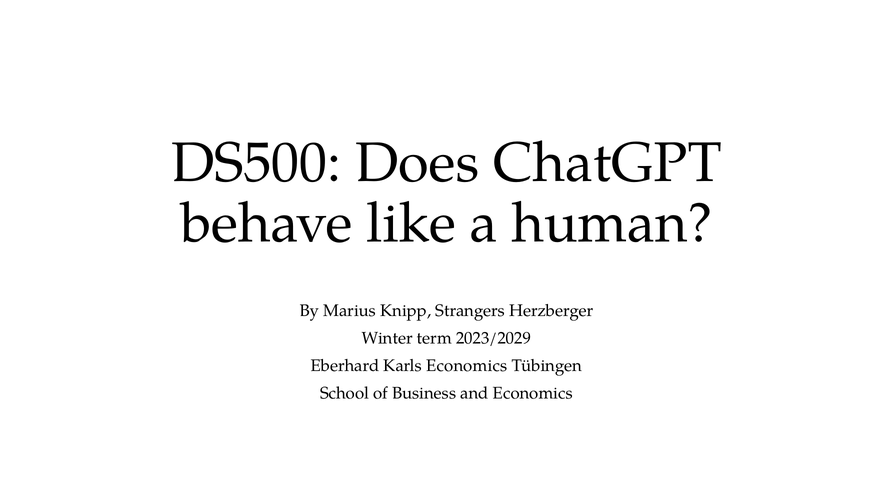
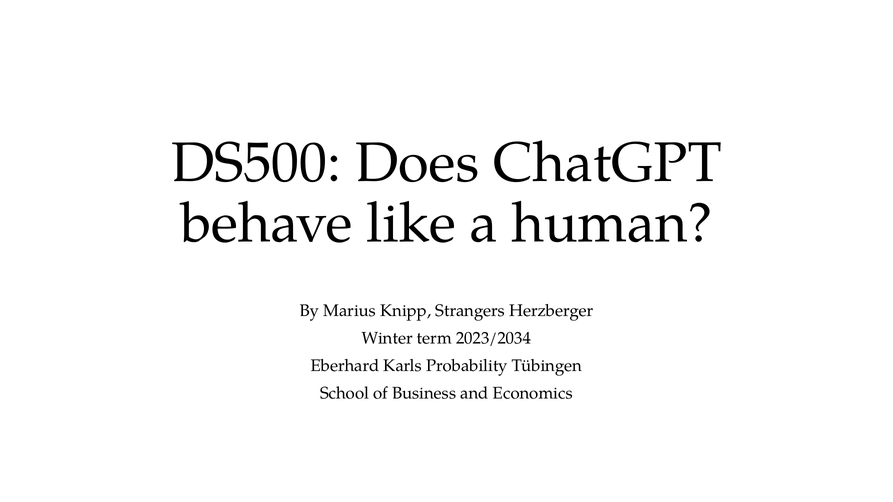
2023/2029: 2023/2029 -> 2023/2034 (494, 339)
Karls Economics: Economics -> Probability (467, 366)
